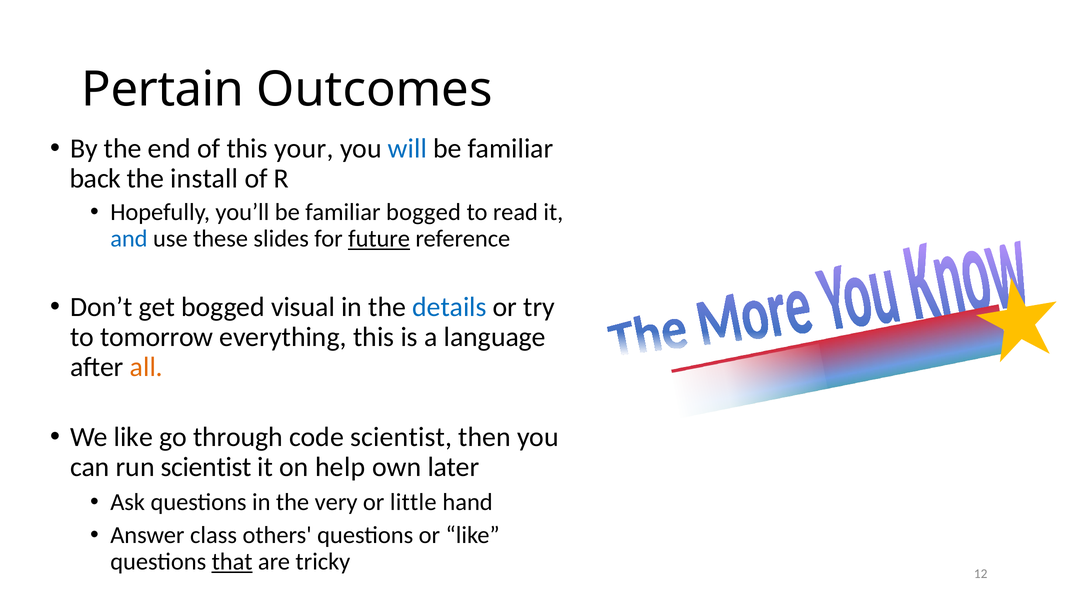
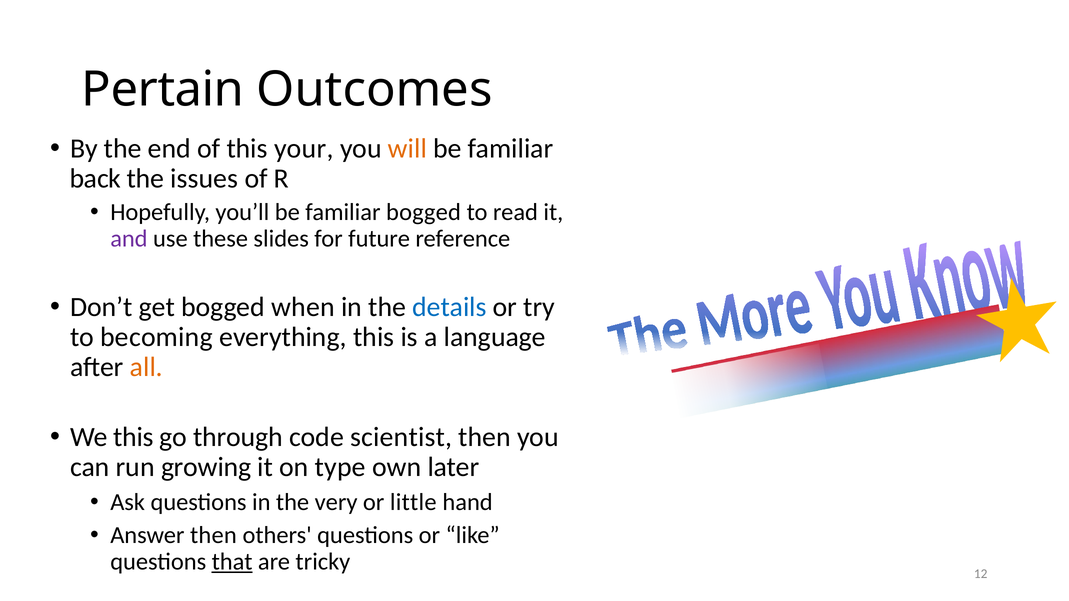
will colour: blue -> orange (407, 148)
install: install -> issues (204, 178)
and colour: blue -> purple (129, 239)
future underline: present -> none (379, 239)
visual: visual -> when (303, 307)
tomorrow: tomorrow -> becoming (157, 337)
We like: like -> this (133, 437)
run scientist: scientist -> growing (206, 467)
help: help -> type (340, 467)
Answer class: class -> then (213, 535)
